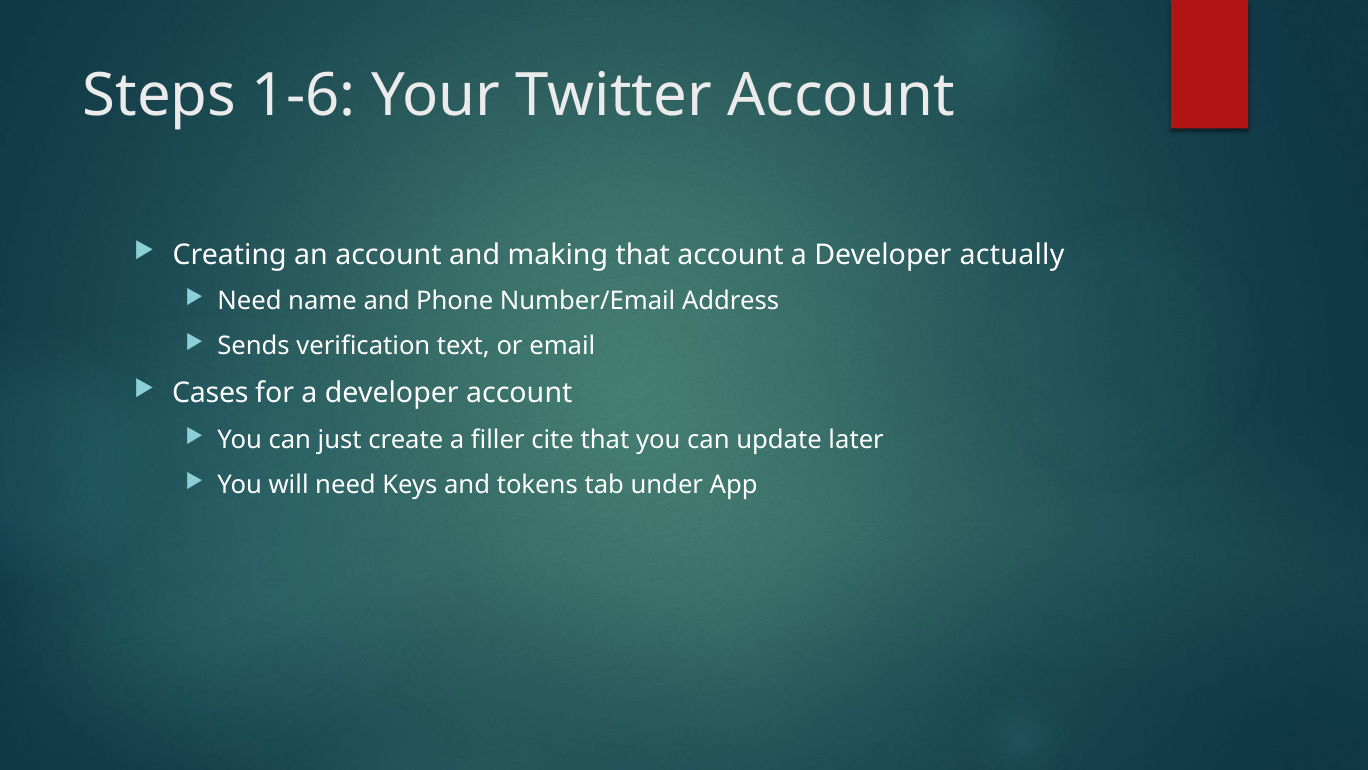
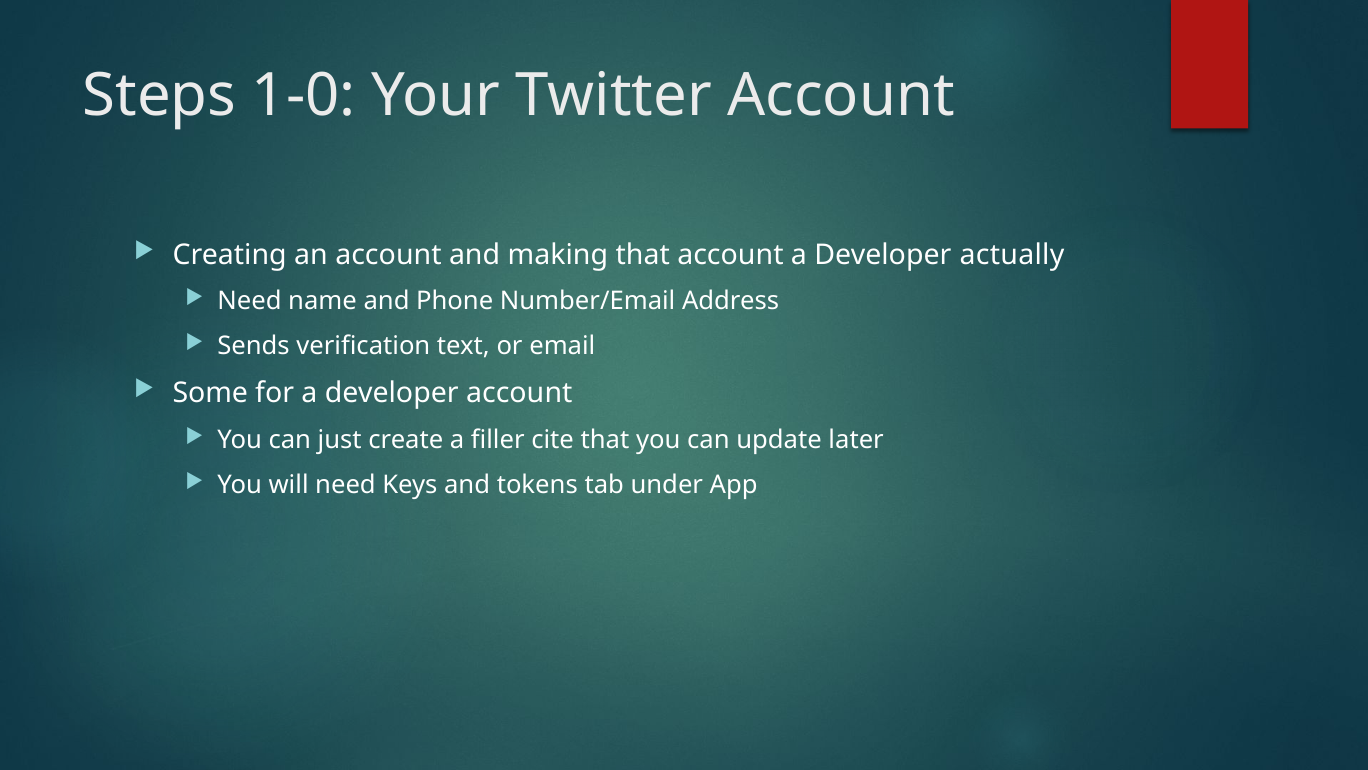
1-6: 1-6 -> 1-0 (304, 96)
Cases: Cases -> Some (210, 393)
